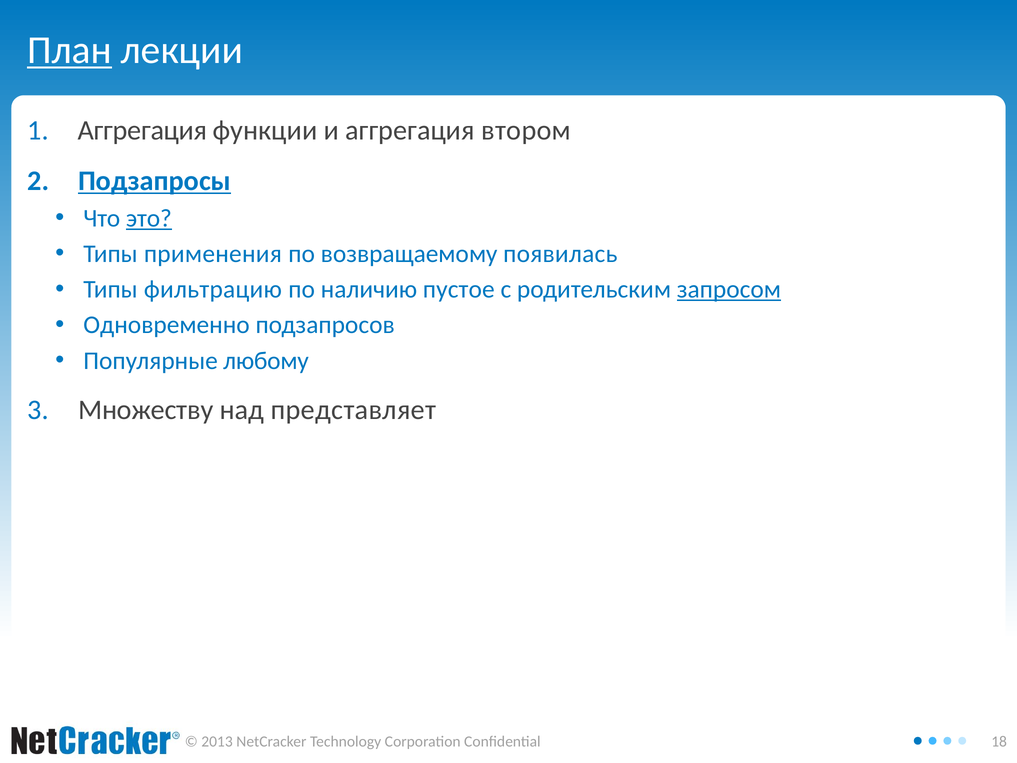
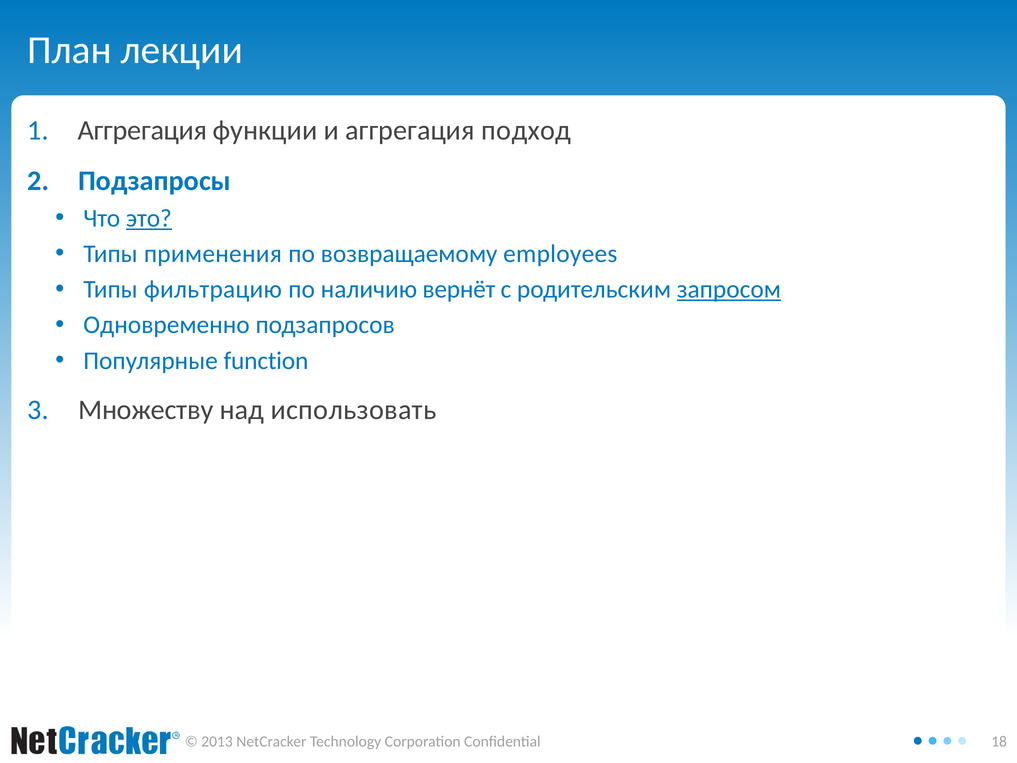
План underline: present -> none (70, 50)
втором: втором -> подход (526, 130)
Подзапросы underline: present -> none (155, 181)
появилась: появилась -> employees (560, 254)
пустое: пустое -> вернёт (459, 289)
любому: любому -> function (266, 361)
представляет: представляет -> использовать (353, 410)
